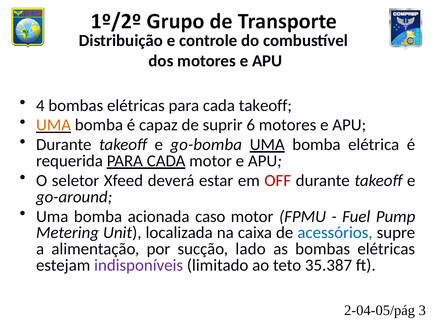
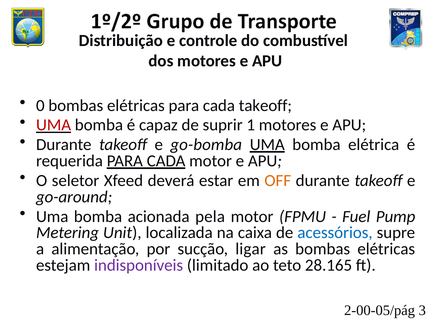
4: 4 -> 0 (40, 106)
UMA colour: orange -> red (54, 125)
6: 6 -> 1 (251, 125)
OFF colour: red -> orange (278, 181)
caso: caso -> pela (210, 217)
lado: lado -> ligar (251, 249)
35.387: 35.387 -> 28.165 (329, 265)
2-04-05/pág: 2-04-05/pág -> 2-00-05/pág (380, 311)
